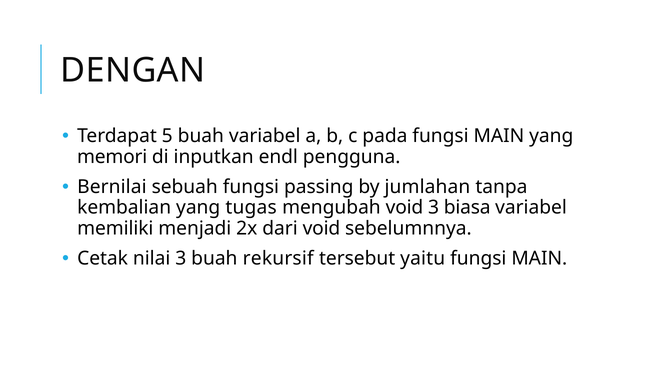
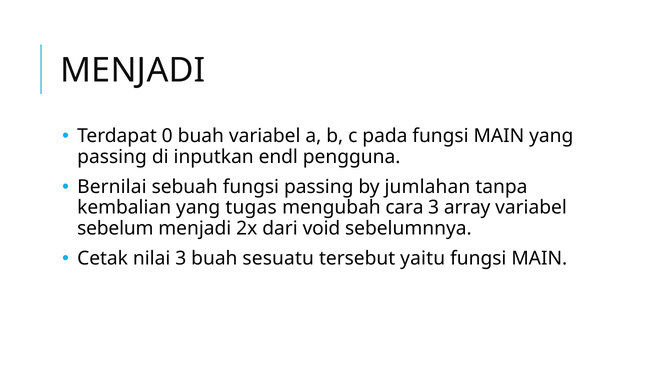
DENGAN: DENGAN -> MENJADI (133, 71)
5: 5 -> 0 (167, 136)
memori: memori -> passing (112, 157)
mengubah void: void -> cara (405, 208)
biasa: biasa -> array (467, 208)
memiliki: memiliki -> sebelum (115, 228)
rekursif: rekursif -> sesuatu (278, 259)
